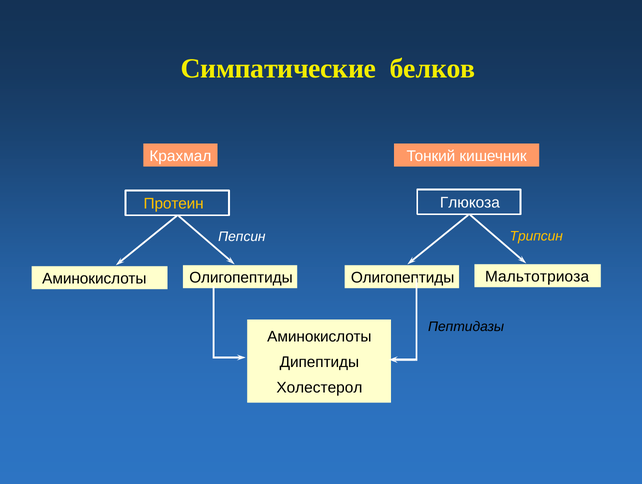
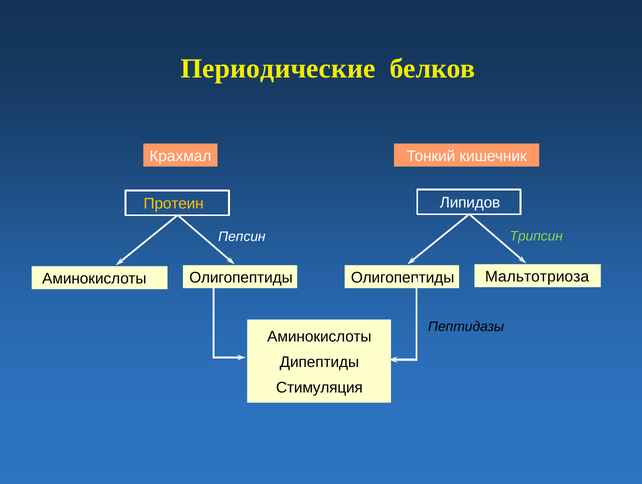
Симпатические: Симпатические -> Периодические (278, 68)
Глюкоза: Глюкоза -> Липидов (470, 202)
Трипсин colour: yellow -> light green (536, 236)
Холестерол: Холестерол -> Стимуляция (319, 387)
